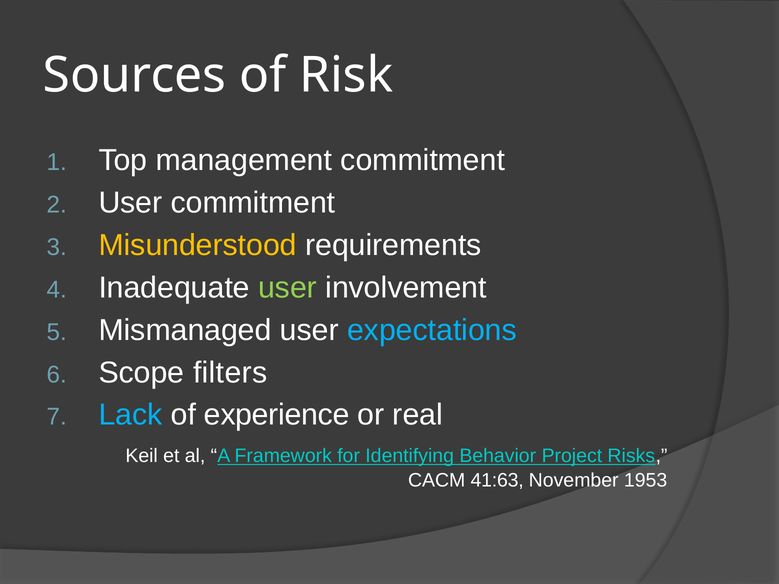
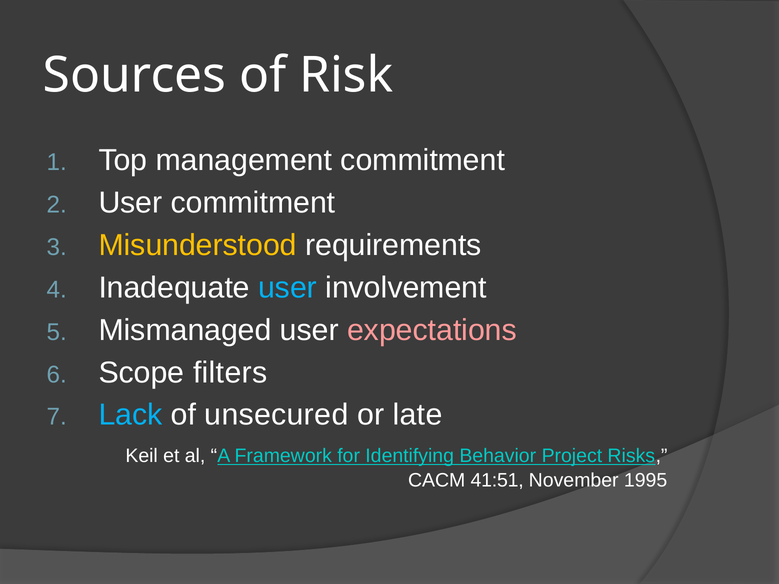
user colour: light green -> light blue (288, 288)
expectations colour: light blue -> pink (432, 330)
experience: experience -> unsecured (276, 415)
real: real -> late (418, 415)
41:63: 41:63 -> 41:51 (497, 481)
1953: 1953 -> 1995 (646, 481)
